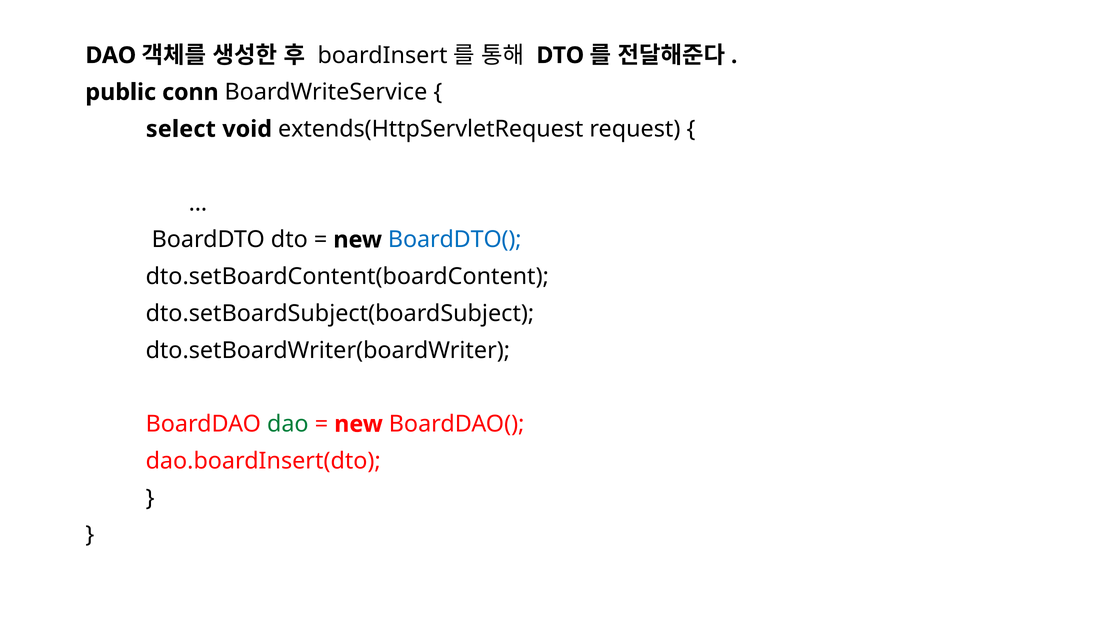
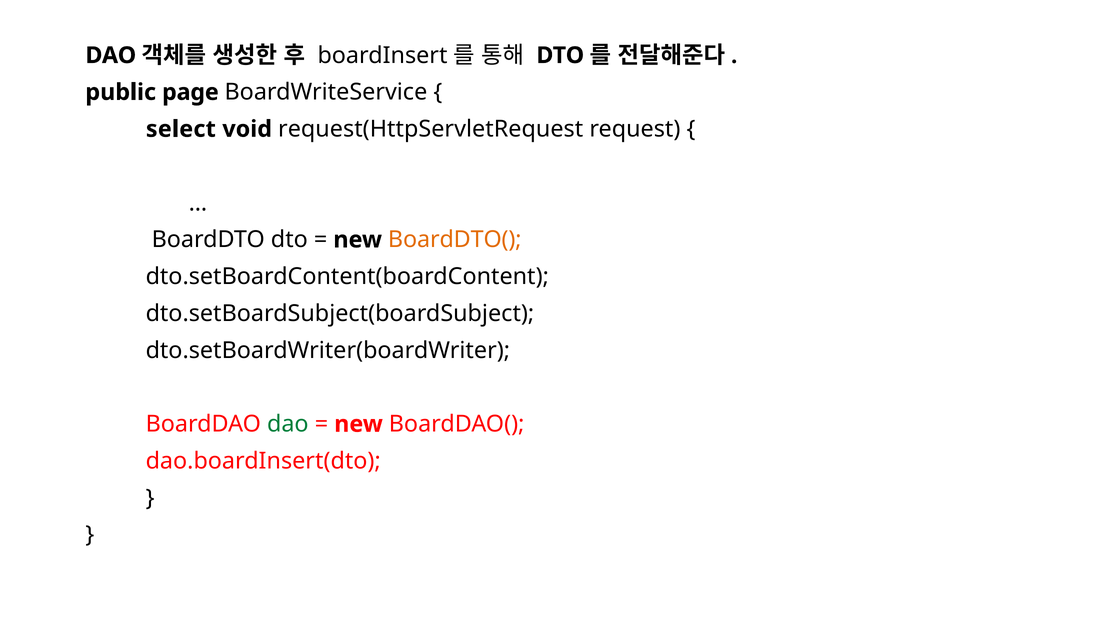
conn: conn -> page (190, 92)
extends(HttpServletRequest: extends(HttpServletRequest -> request(HttpServletRequest (431, 129)
BoardDTO( colour: blue -> orange (455, 240)
